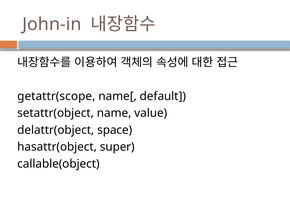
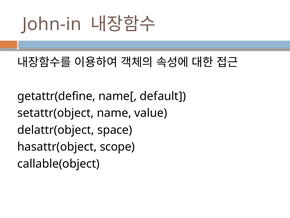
getattr(scope: getattr(scope -> getattr(define (56, 96)
super: super -> scope (117, 147)
